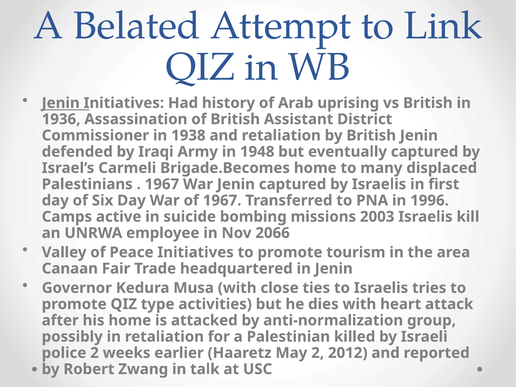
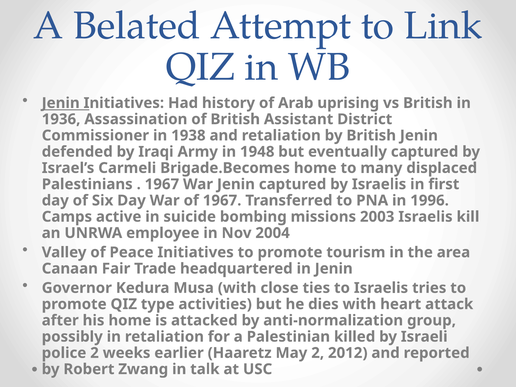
2066: 2066 -> 2004 (273, 233)
